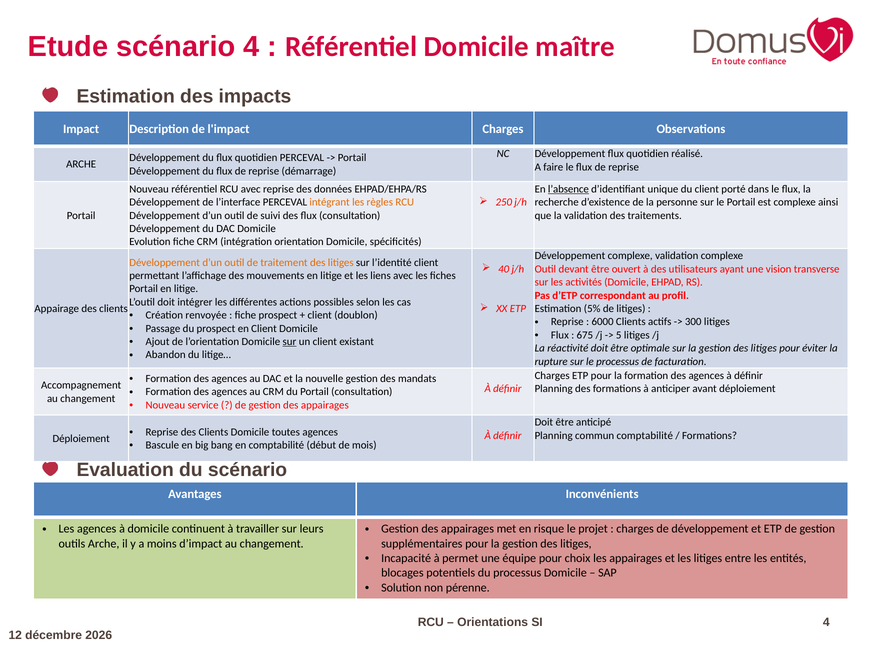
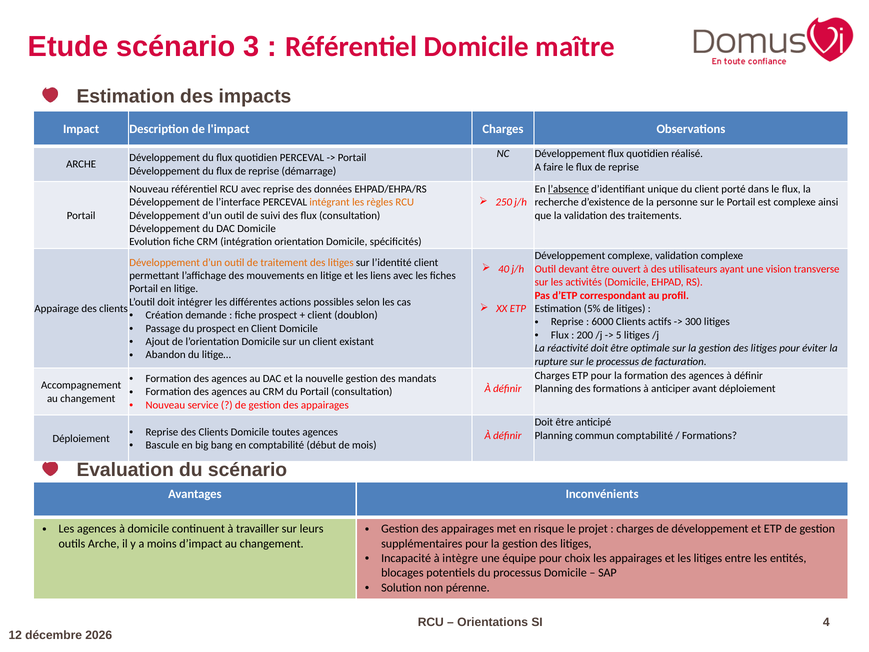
scénario 4: 4 -> 3 (251, 46)
renvoyée: renvoyée -> demande (206, 315)
675: 675 -> 200 (585, 335)
sur underline: present -> none (289, 342)
permet: permet -> intègre (460, 558)
